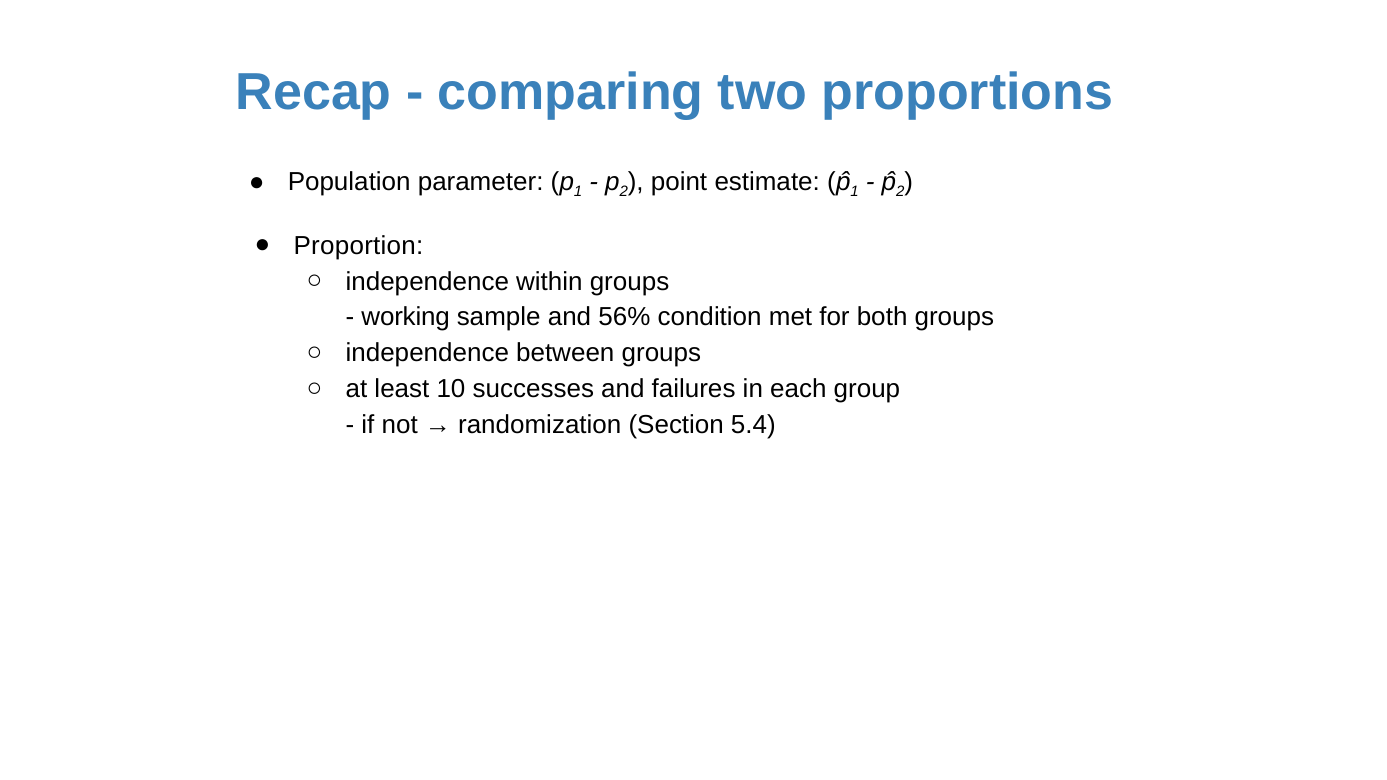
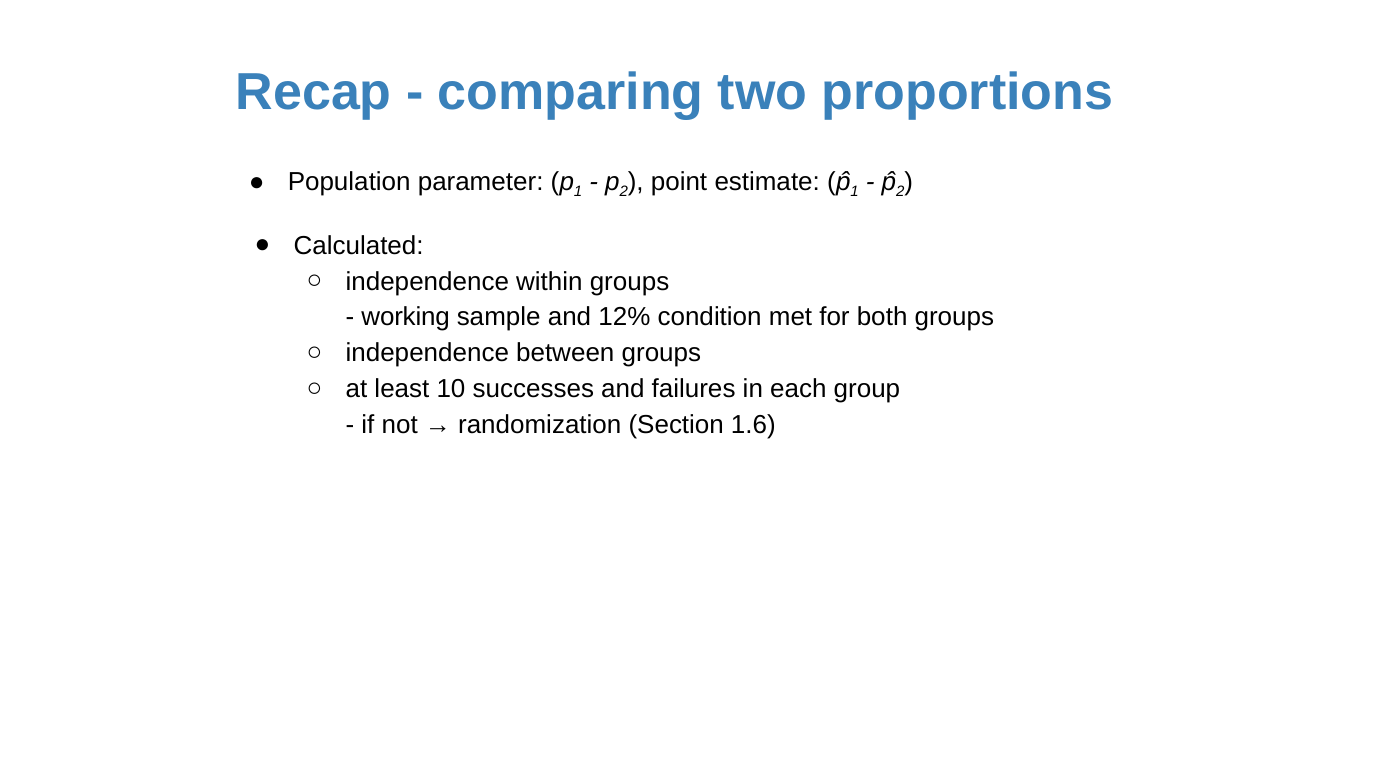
Proportion: Proportion -> Calculated (359, 246)
56%: 56% -> 12% (624, 317)
5.4: 5.4 -> 1.6 (753, 425)
